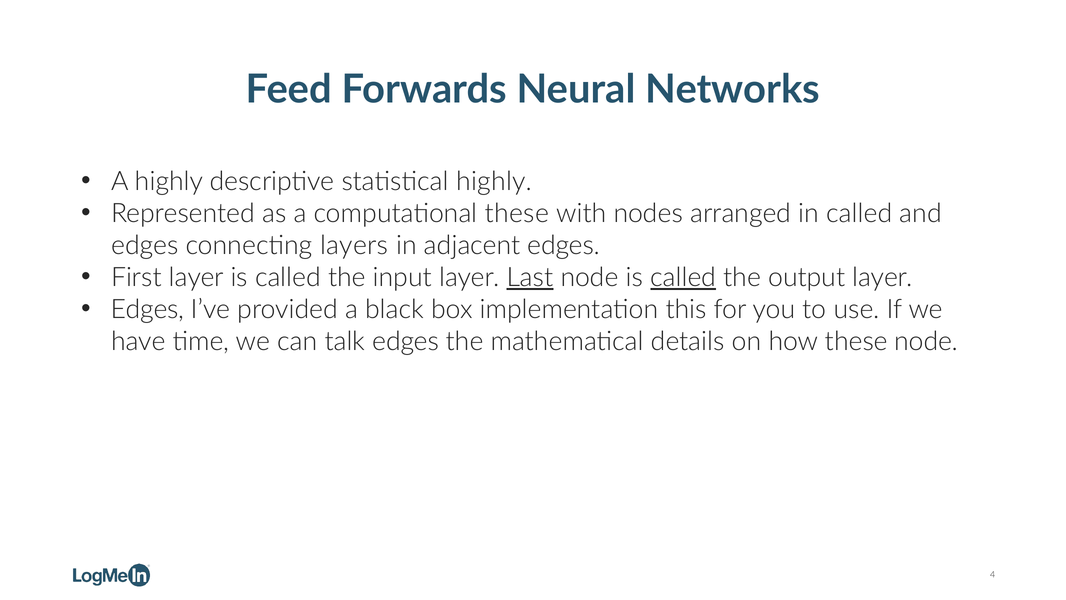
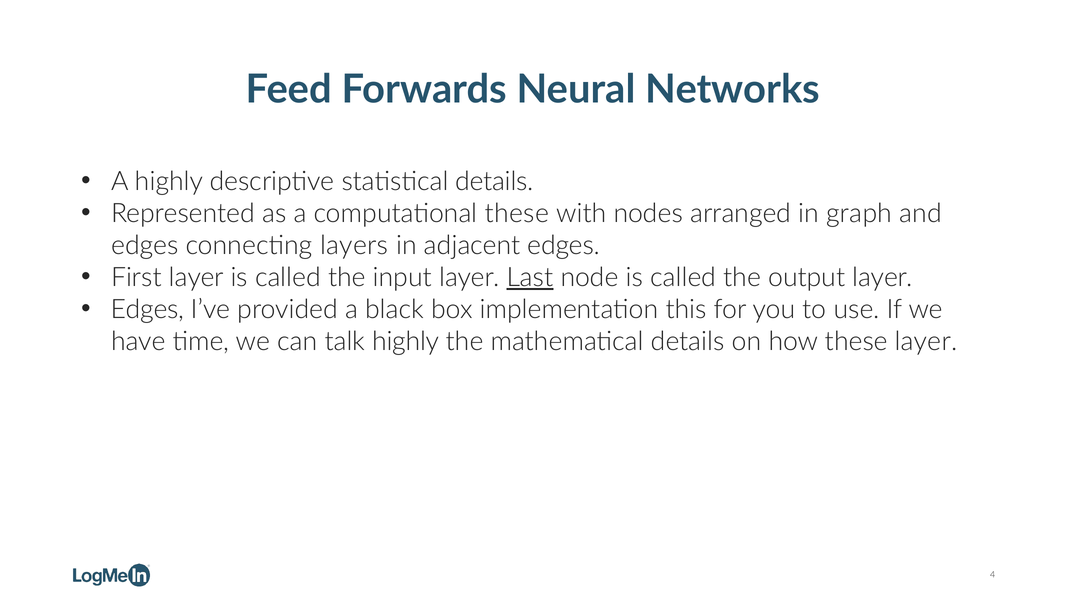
statistical highly: highly -> details (494, 181)
in called: called -> graph (859, 213)
called underline: present -> none (683, 277)
talk edges: edges -> highly (406, 341)
these node: node -> layer (926, 341)
